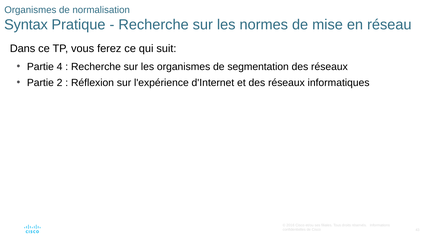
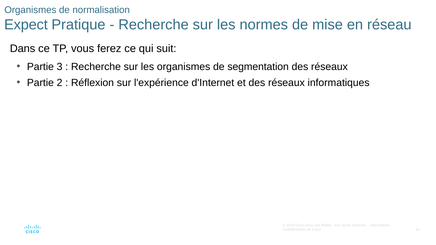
Syntax: Syntax -> Expect (26, 25)
4: 4 -> 3 (60, 67)
